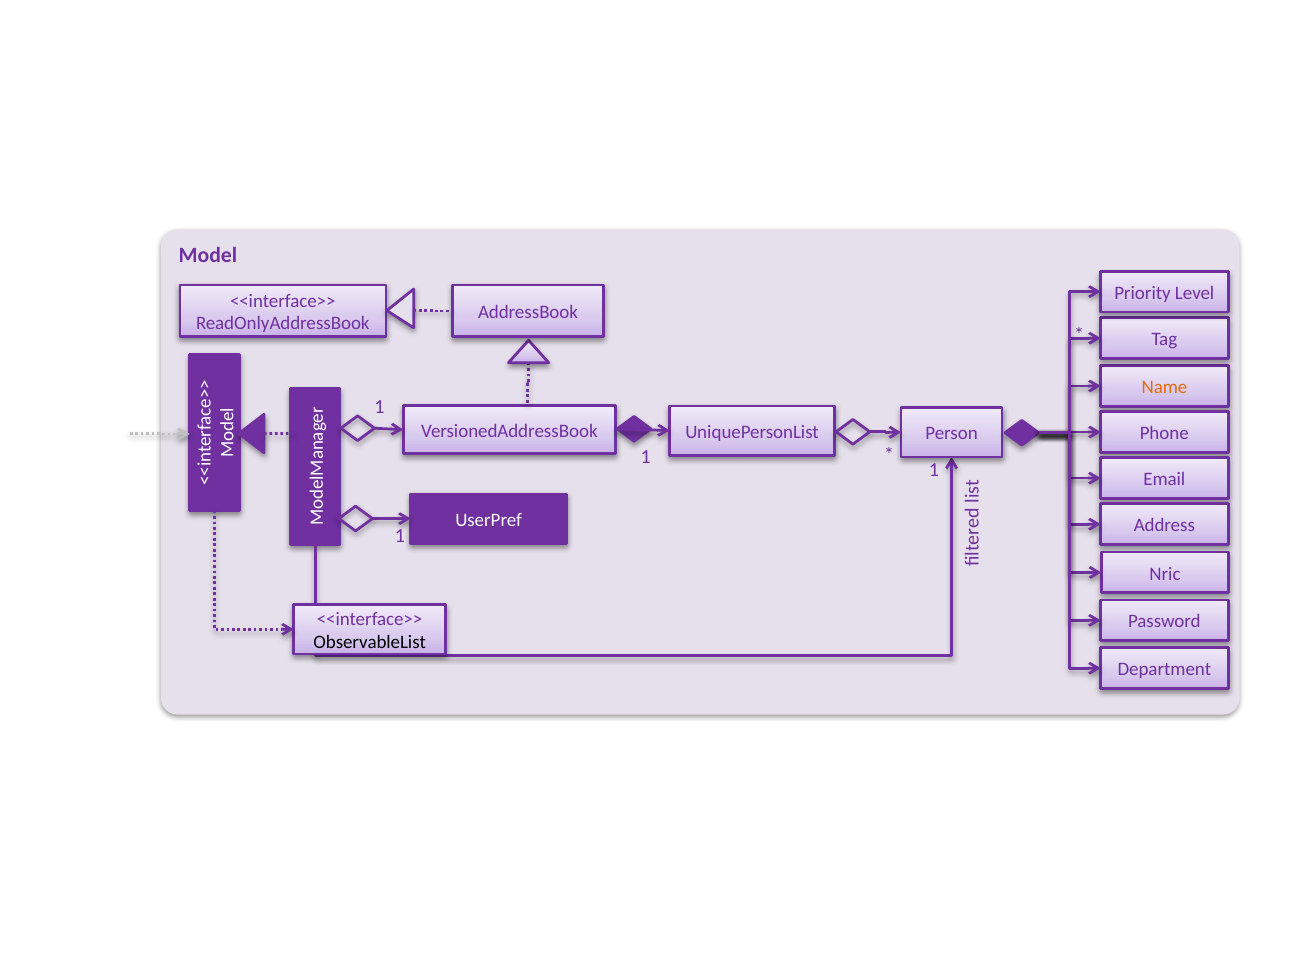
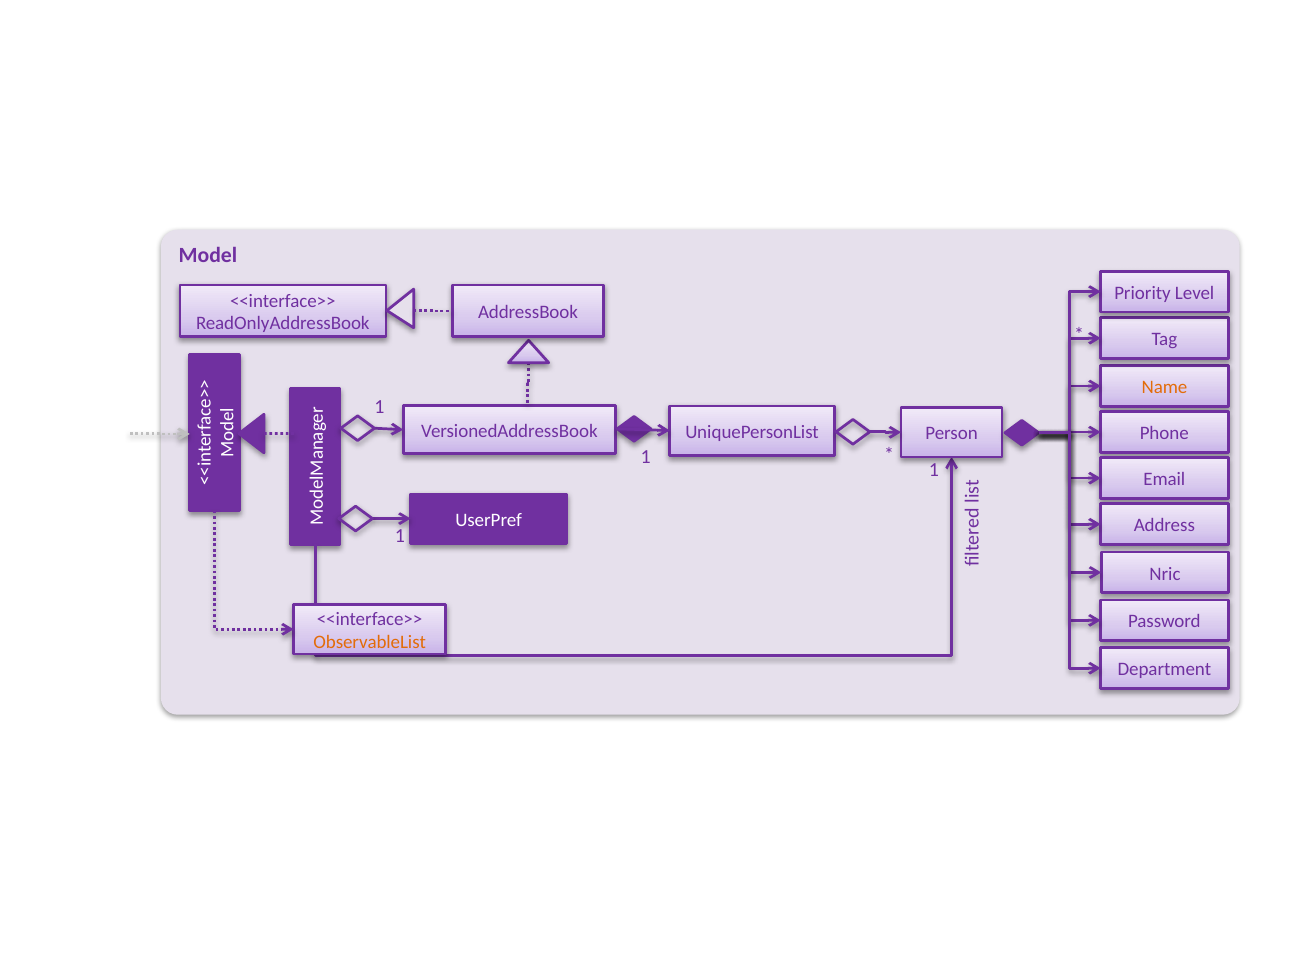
ObservableList colour: black -> orange (370, 642)
